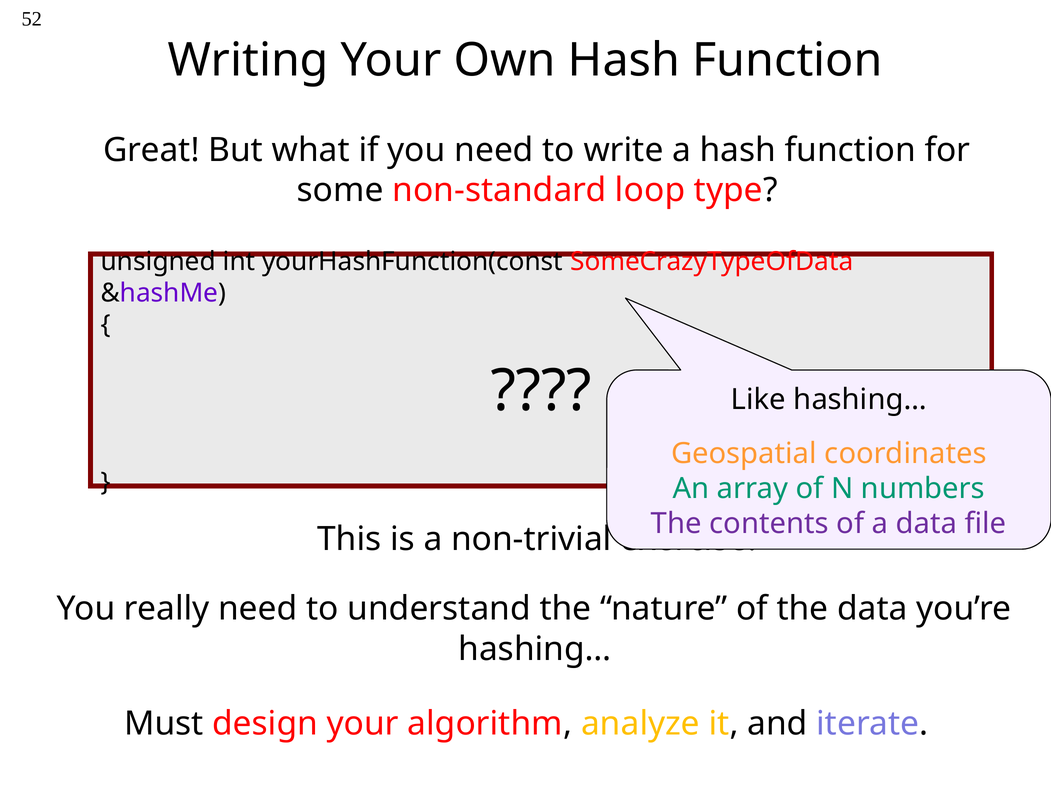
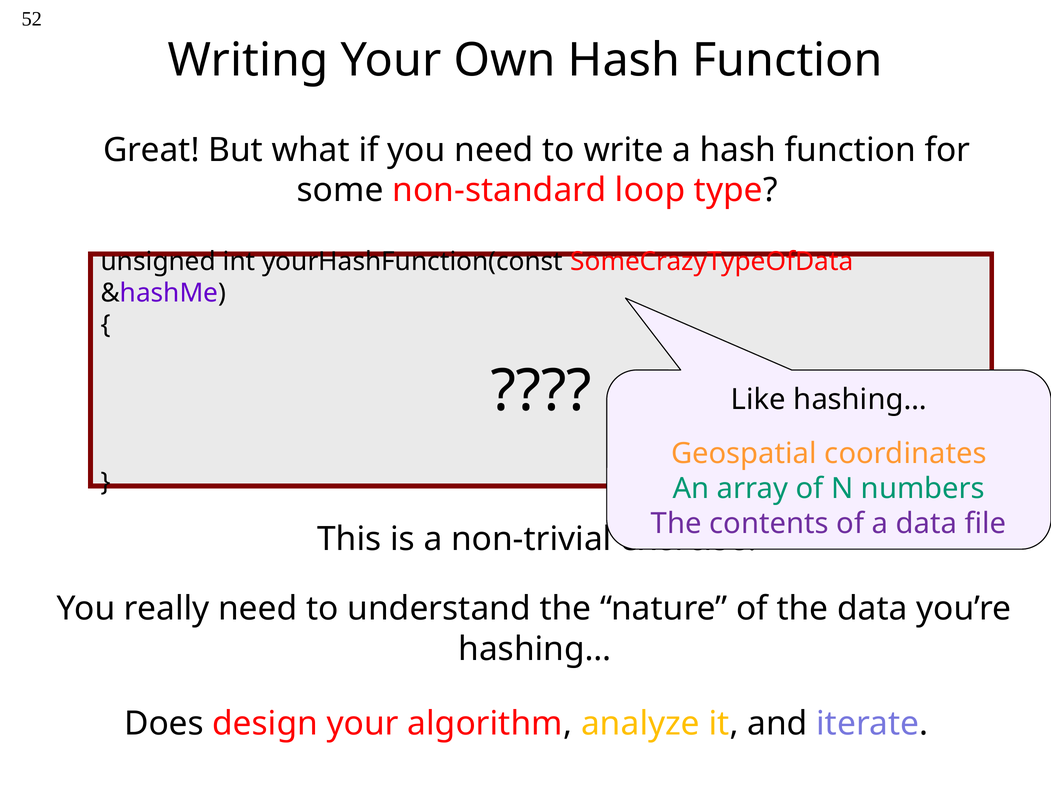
Must: Must -> Does (164, 724)
